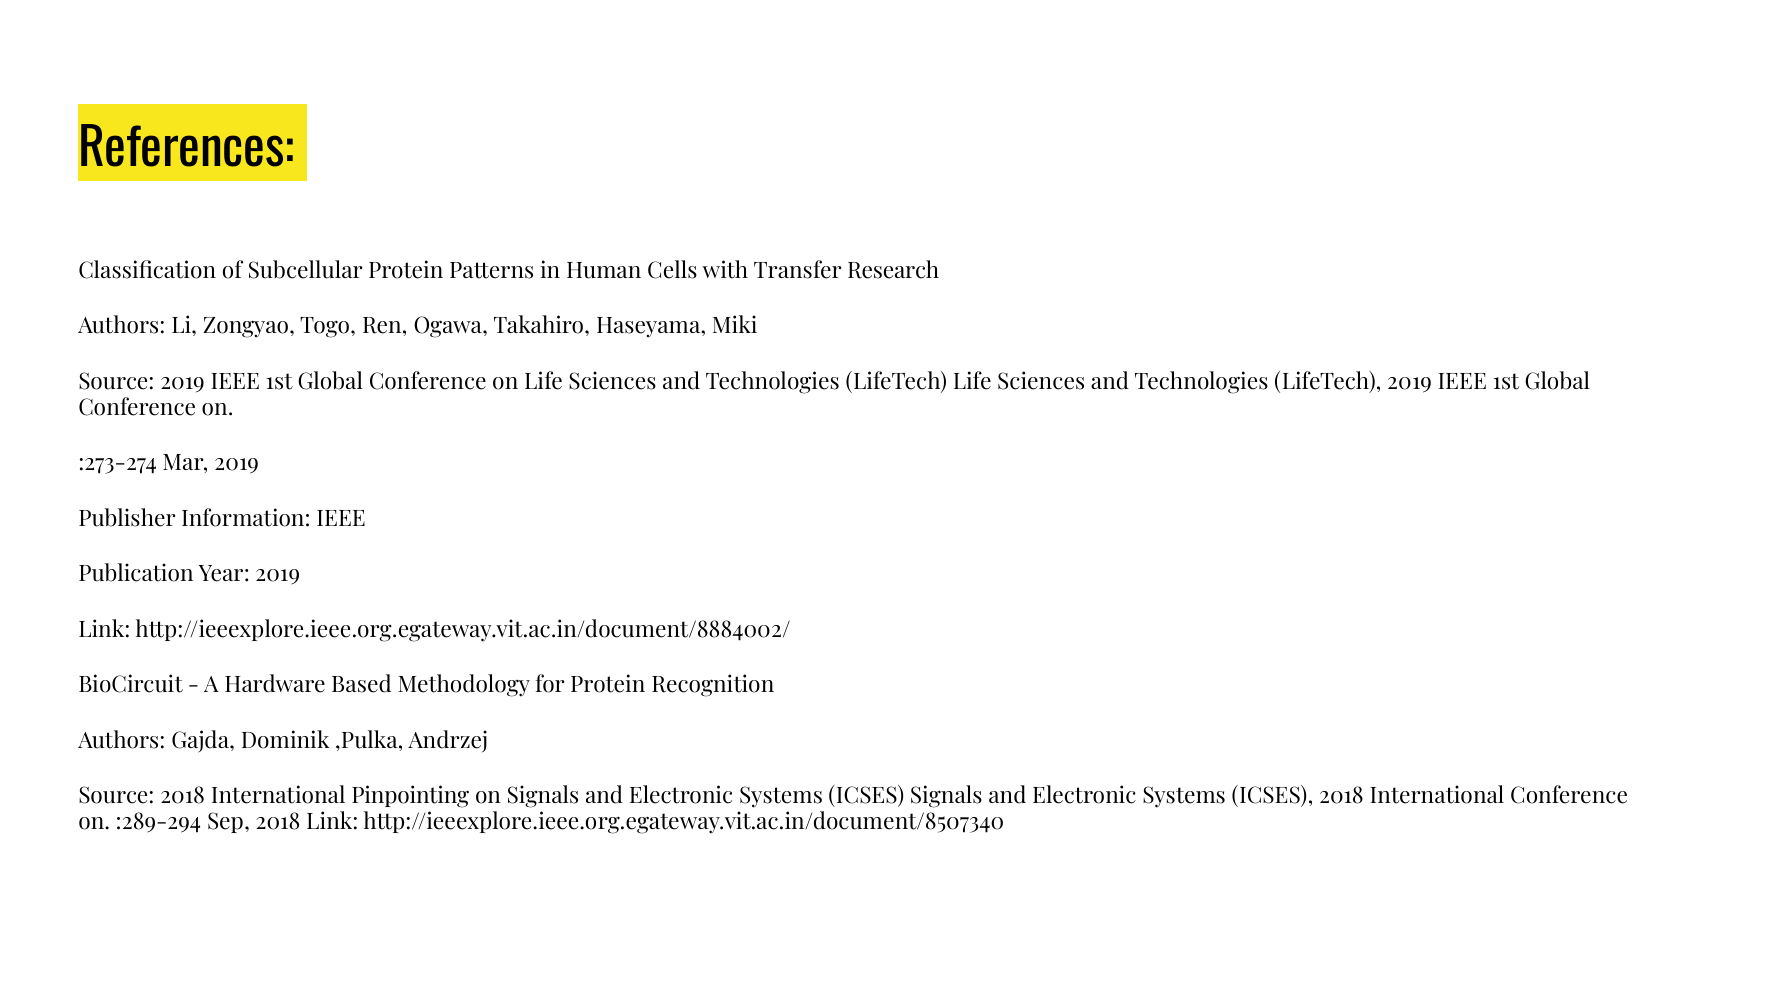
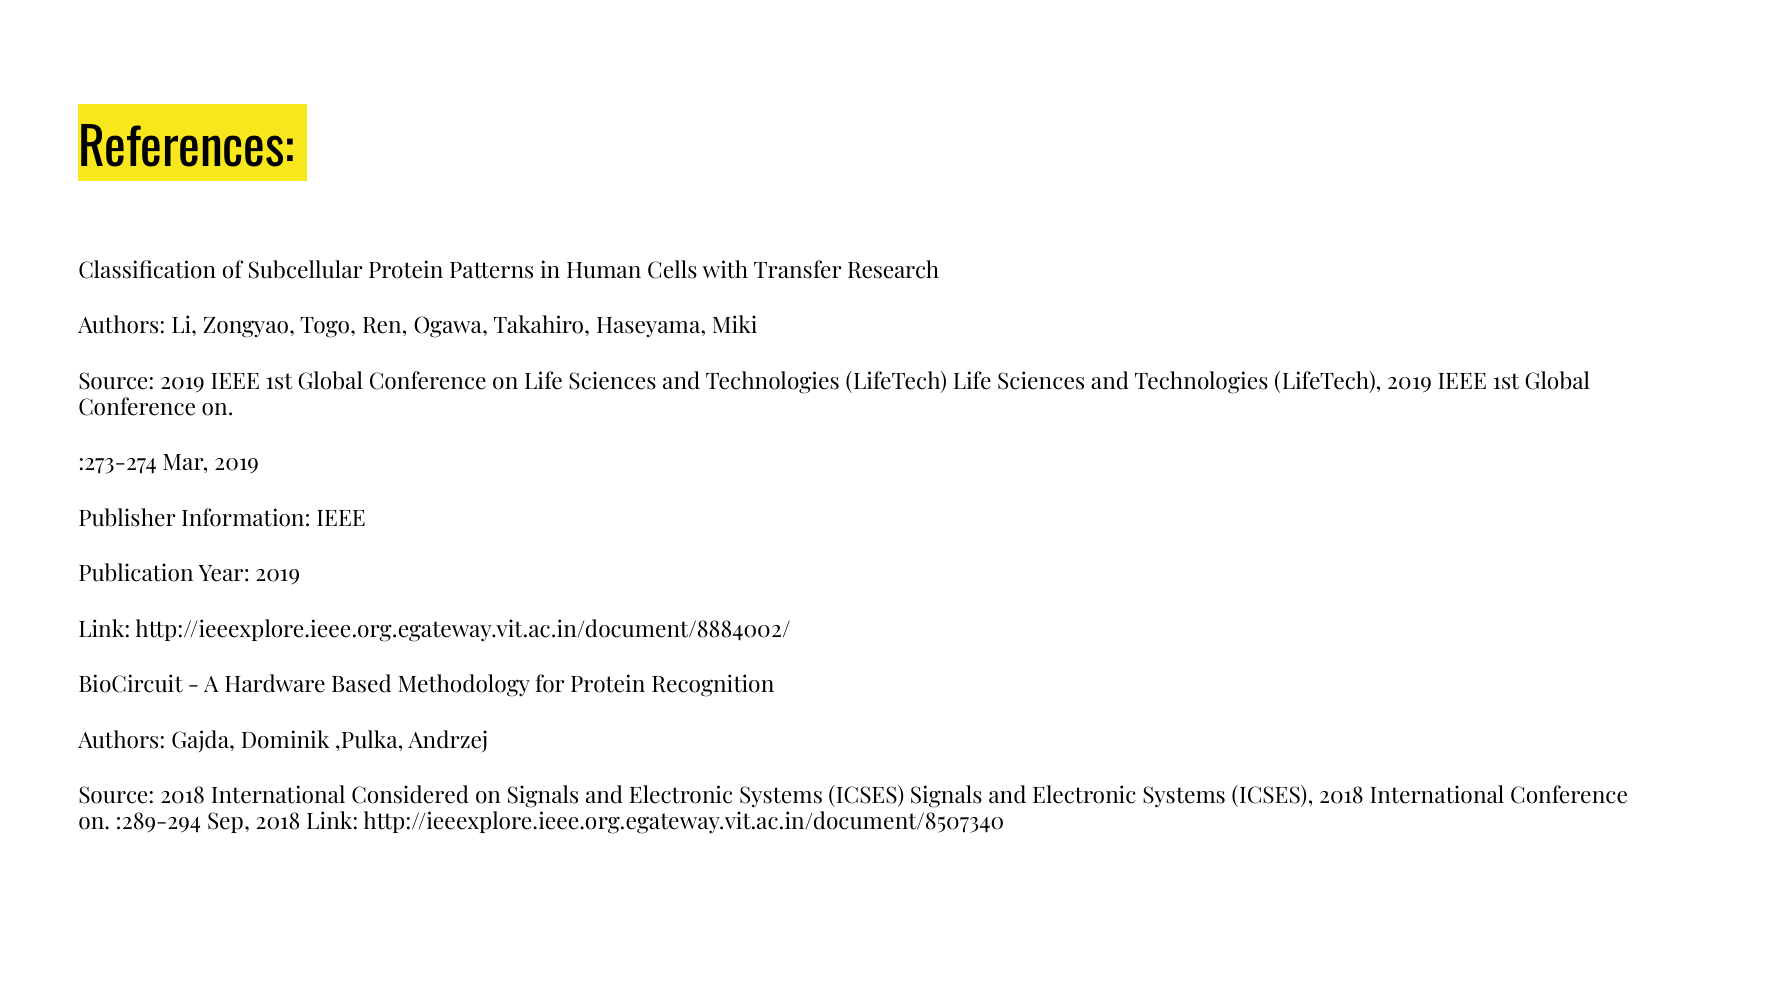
Pinpointing: Pinpointing -> Considered (410, 796)
